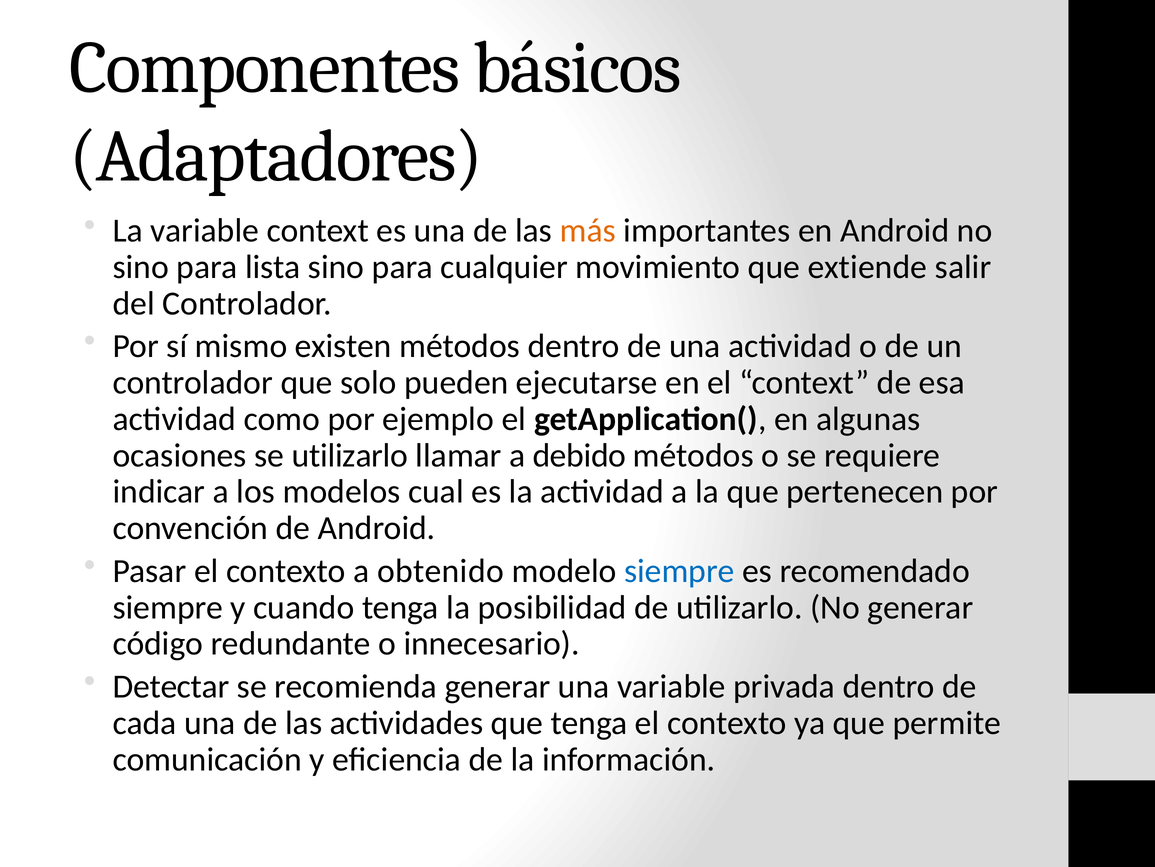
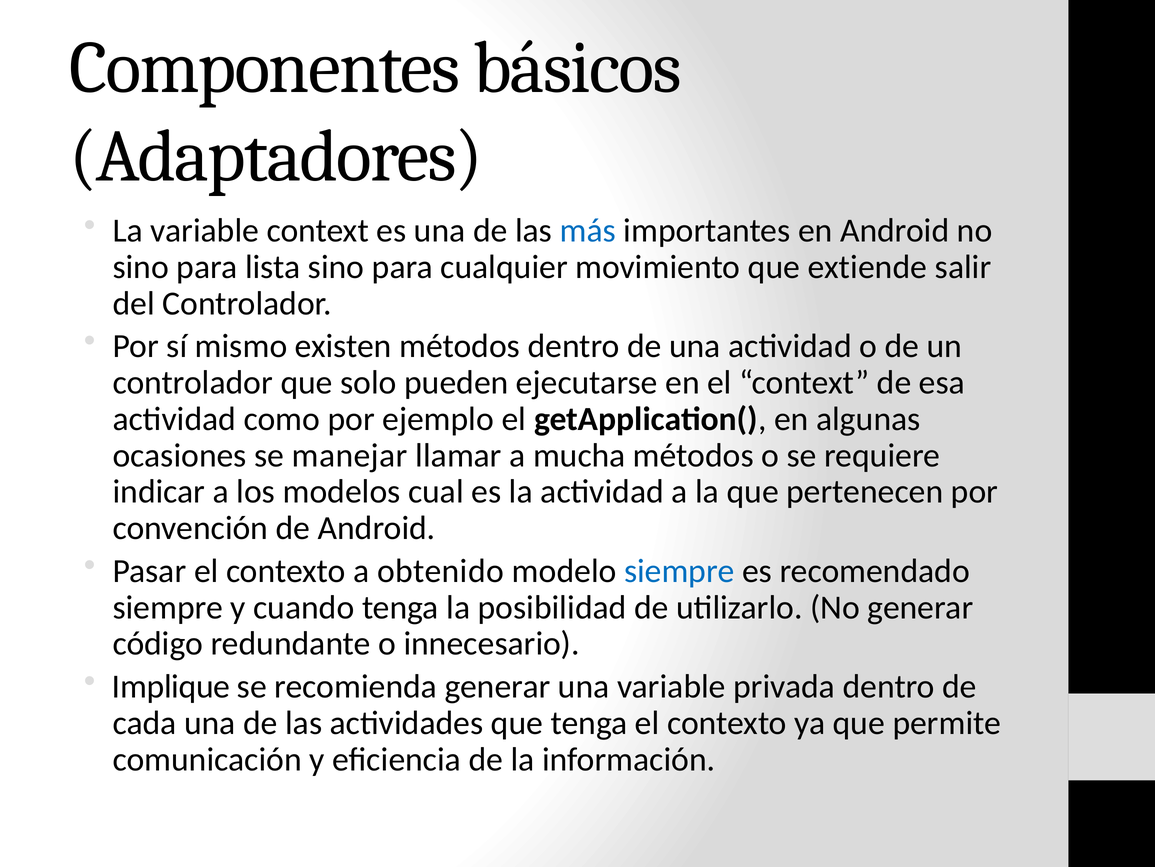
más colour: orange -> blue (588, 230)
se utilizarlo: utilizarlo -> manejar (350, 455)
debido: debido -> mucha (579, 455)
Detectar: Detectar -> Implique (171, 686)
